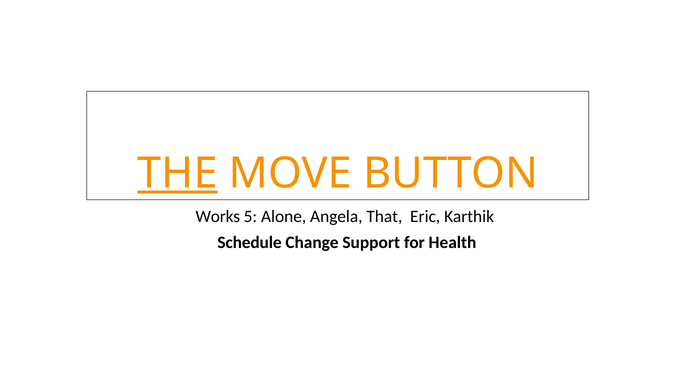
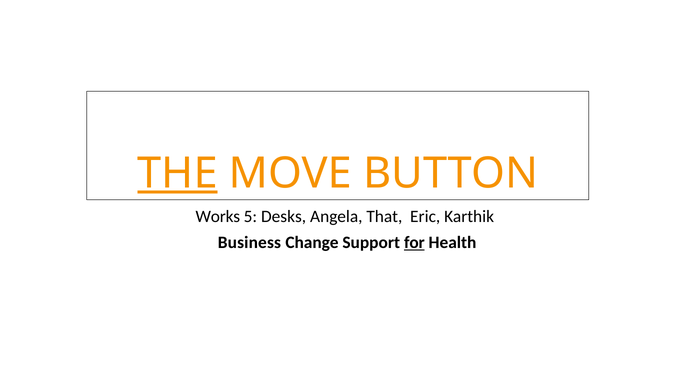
Alone: Alone -> Desks (284, 217)
Schedule: Schedule -> Business (249, 243)
for underline: none -> present (414, 243)
